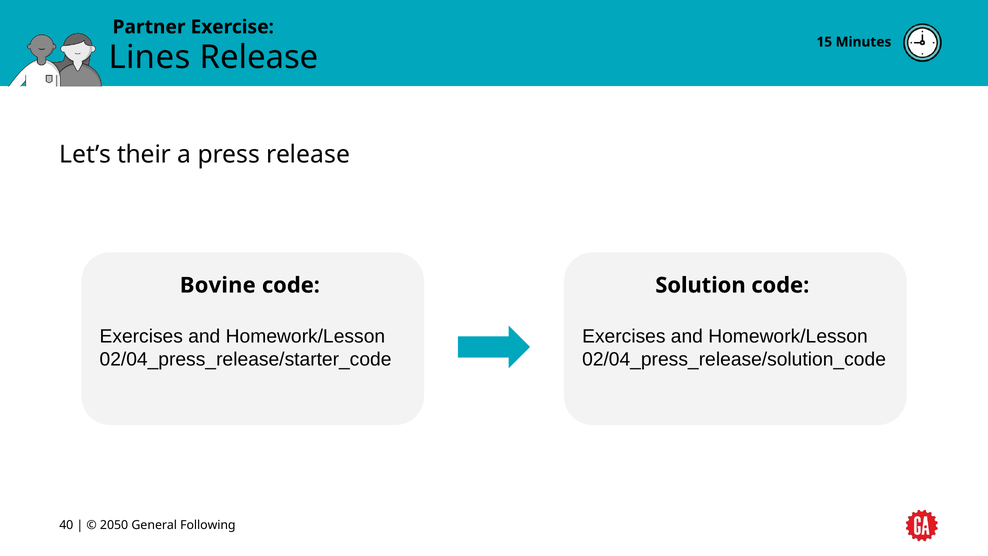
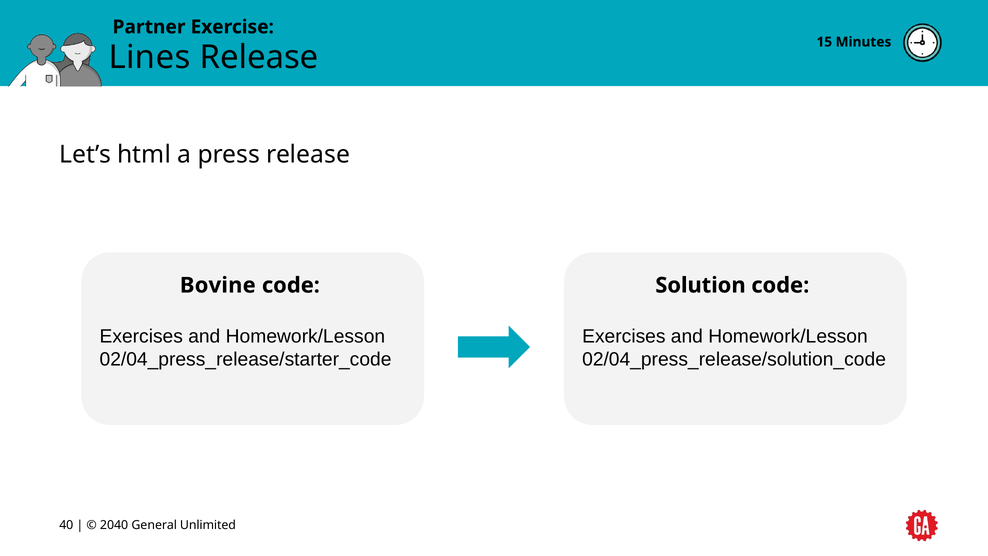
their: their -> html (144, 154)
2050: 2050 -> 2040 (114, 525)
Following: Following -> Unlimited (208, 525)
